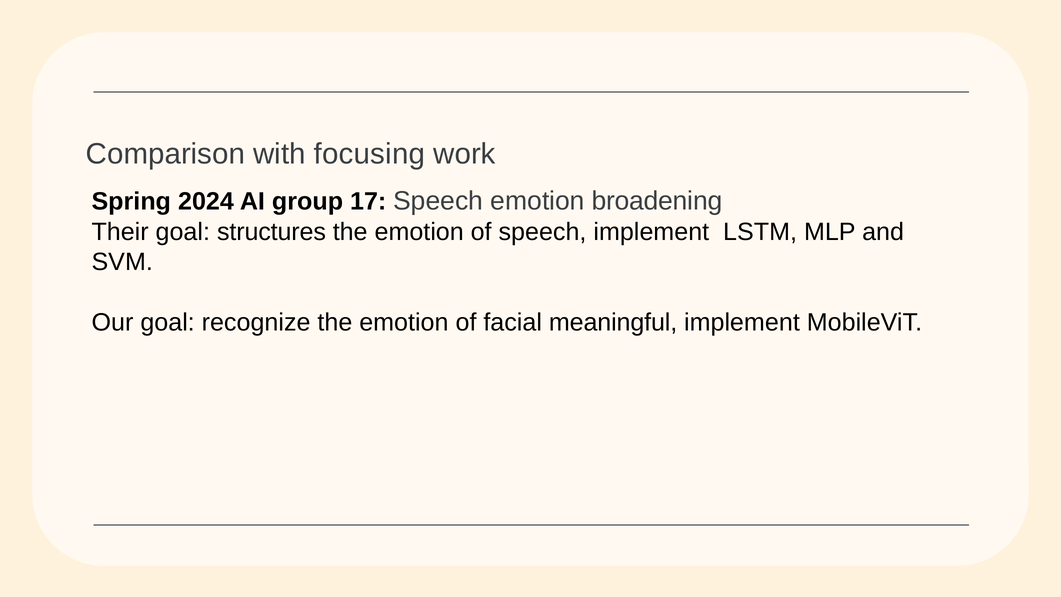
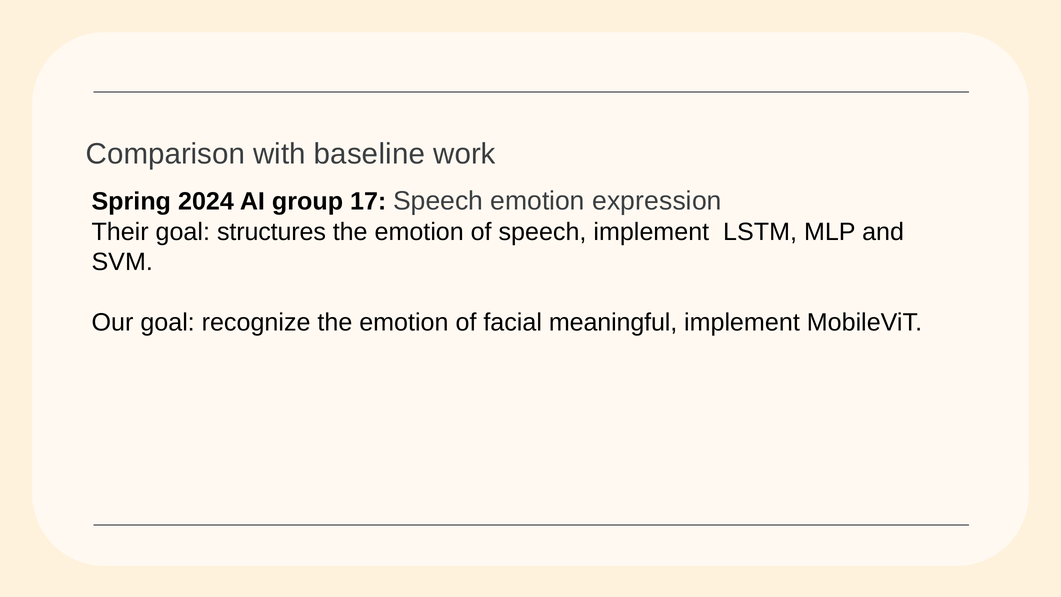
focusing: focusing -> baseline (369, 154)
broadening: broadening -> expression (657, 201)
